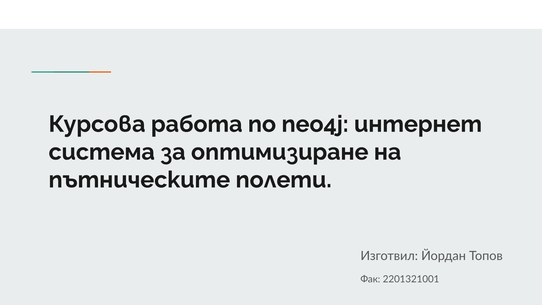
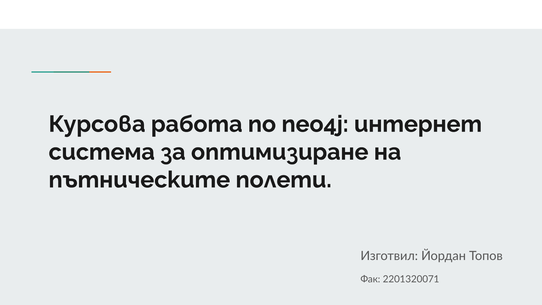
2201321001: 2201321001 -> 2201320071 (411, 279)
